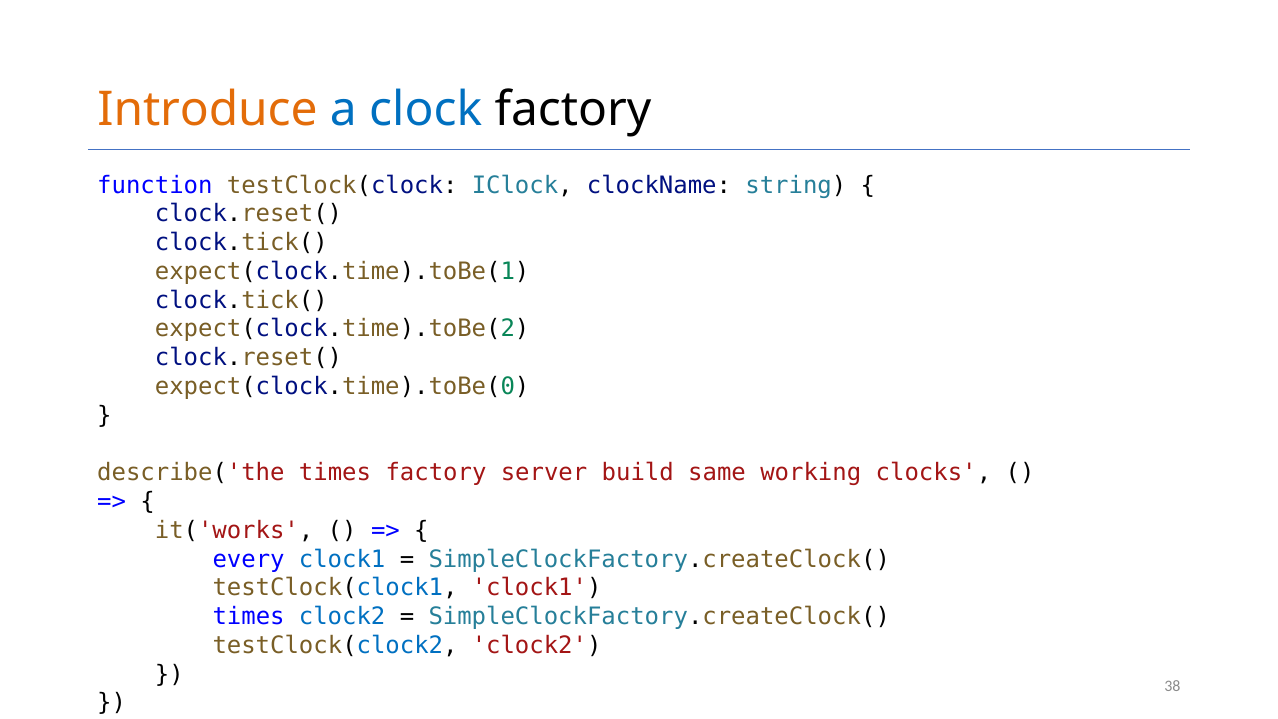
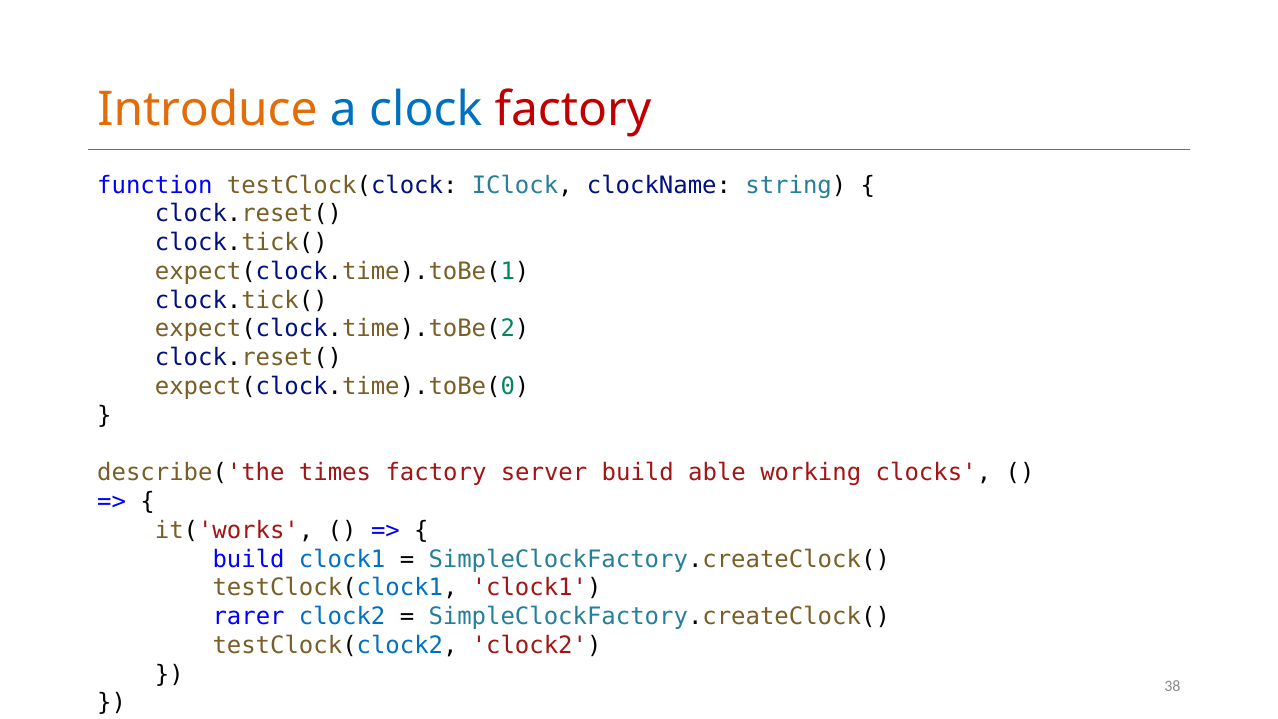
factory colour: black -> red (573, 110)
same: same -> able (717, 473)
every: every -> build (249, 559)
times: times -> rarer (249, 617)
